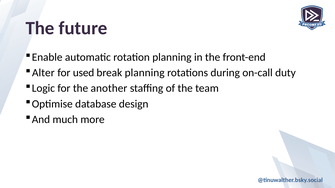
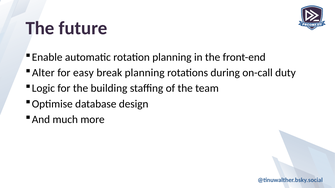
used: used -> easy (83, 73)
another: another -> building (109, 89)
